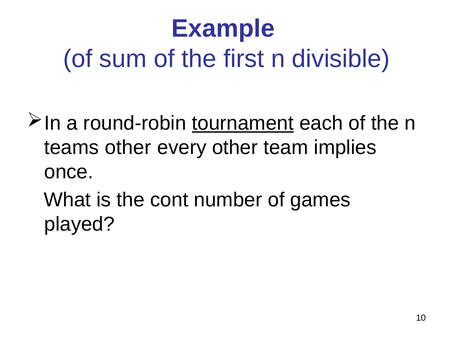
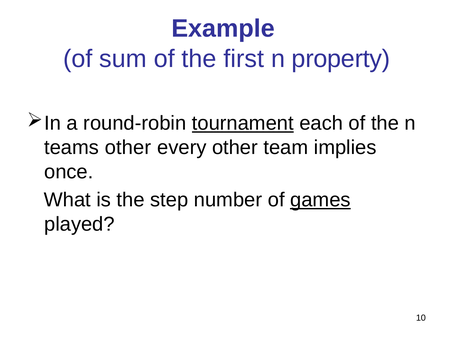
divisible: divisible -> property (341, 59)
cont: cont -> step (169, 200)
games underline: none -> present (320, 200)
